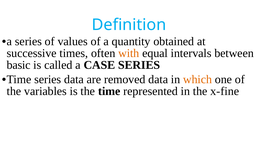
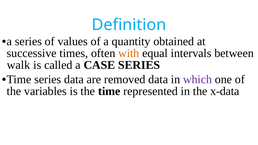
basic: basic -> walk (19, 65)
which colour: orange -> purple (198, 79)
x-fine: x-fine -> x-data (225, 91)
